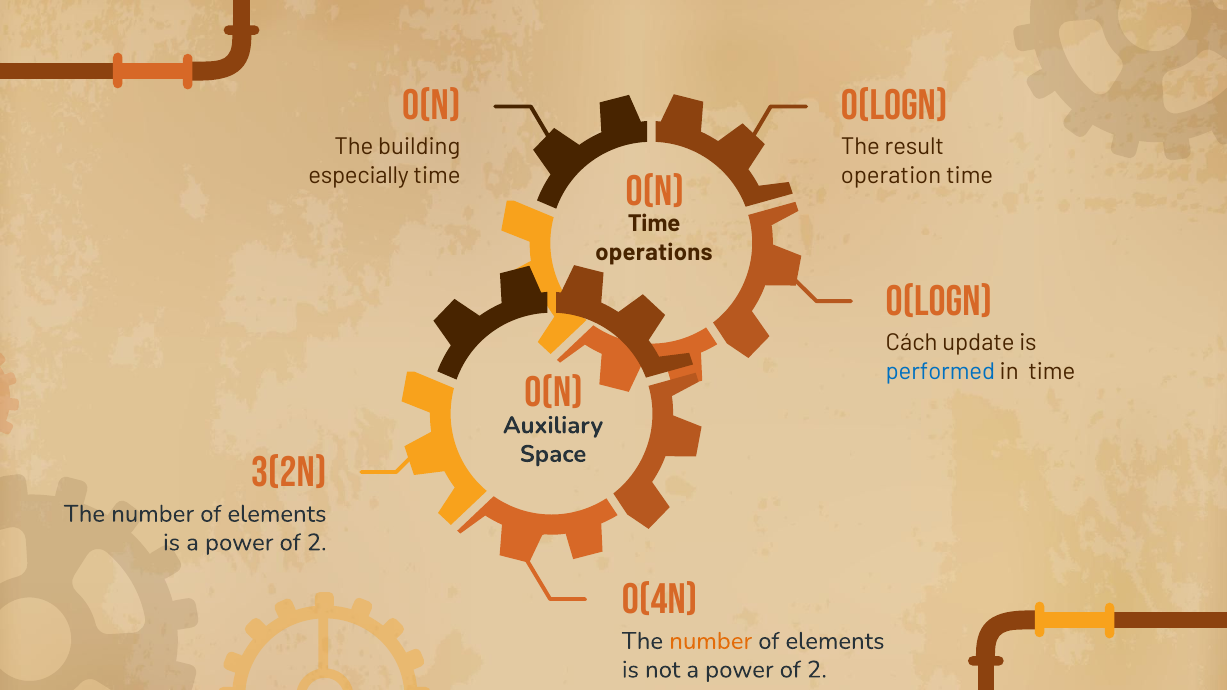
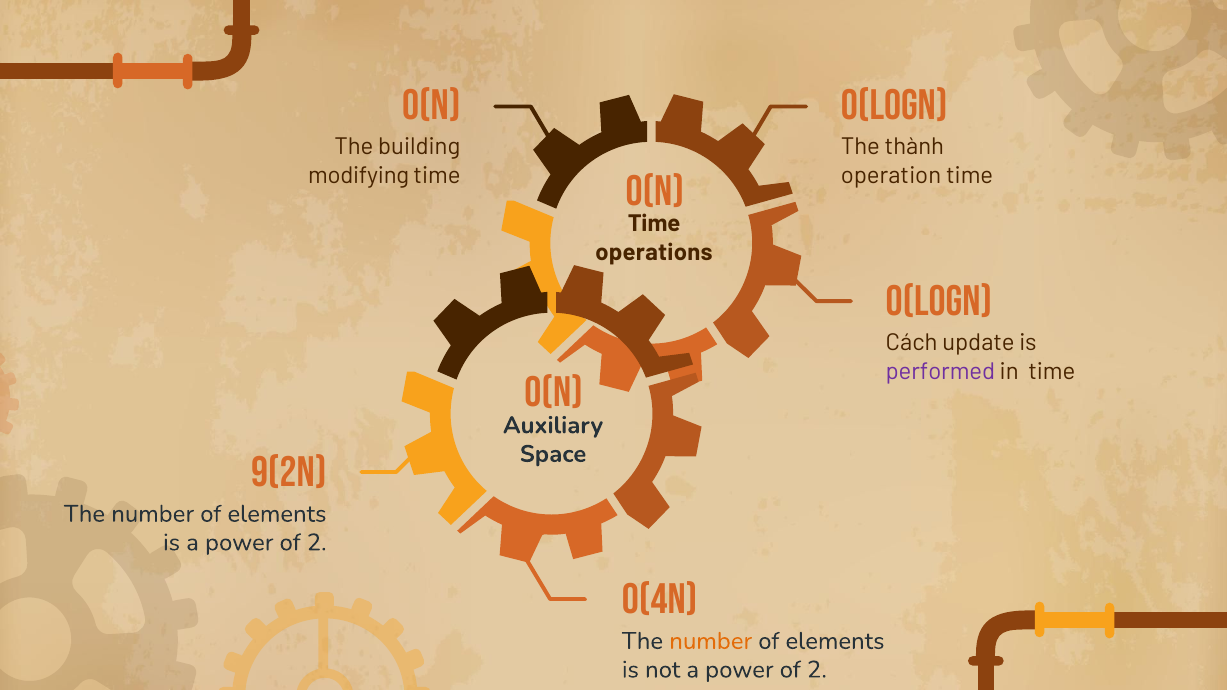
result: result -> thành (914, 147)
especially: especially -> modifying (359, 175)
performed colour: blue -> purple (940, 372)
3(2N: 3(2N -> 9(2N (289, 472)
